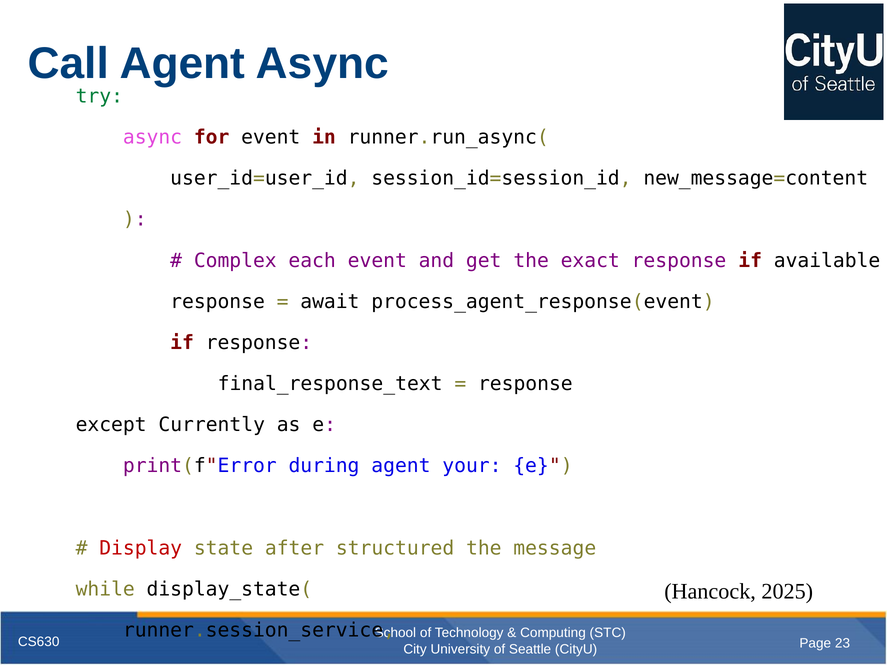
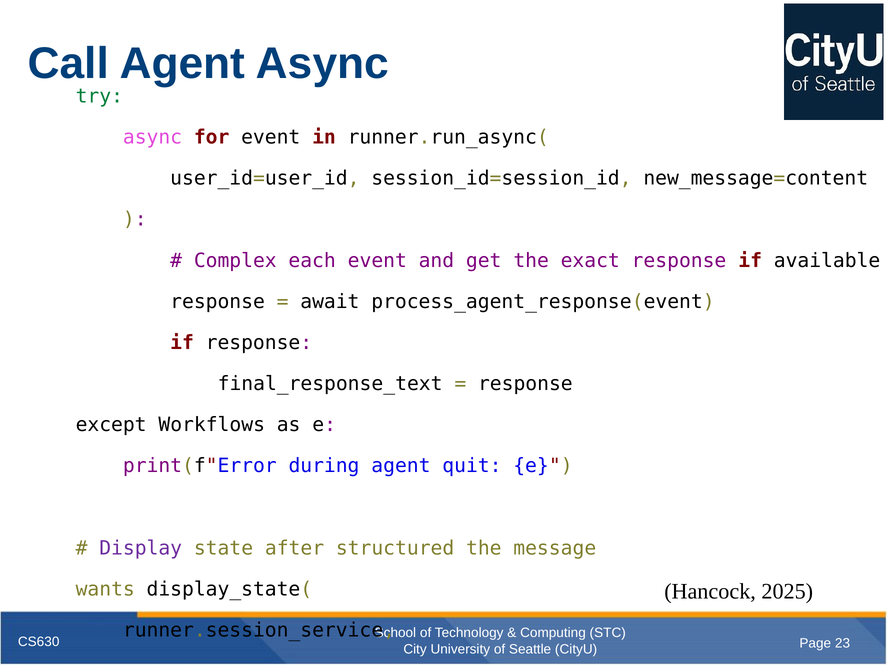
Currently: Currently -> Workflows (212, 425)
your: your -> quit (472, 466)
Display colour: red -> purple (141, 548)
while: while -> wants (105, 589)
